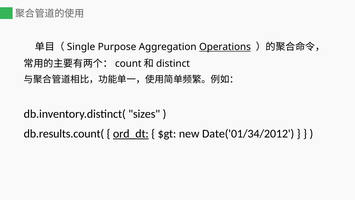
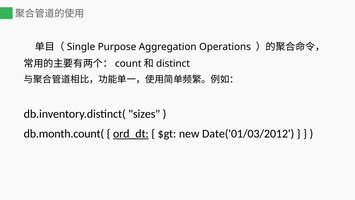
Operations underline: present -> none (225, 47)
db.results.count(: db.results.count( -> db.month.count( (64, 134)
Date('01/34/2012: Date('01/34/2012 -> Date('01/03/2012 (248, 134)
